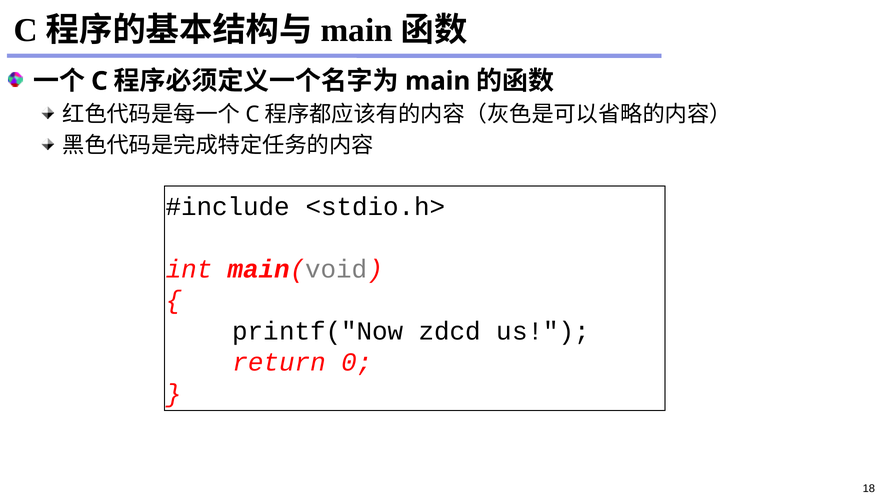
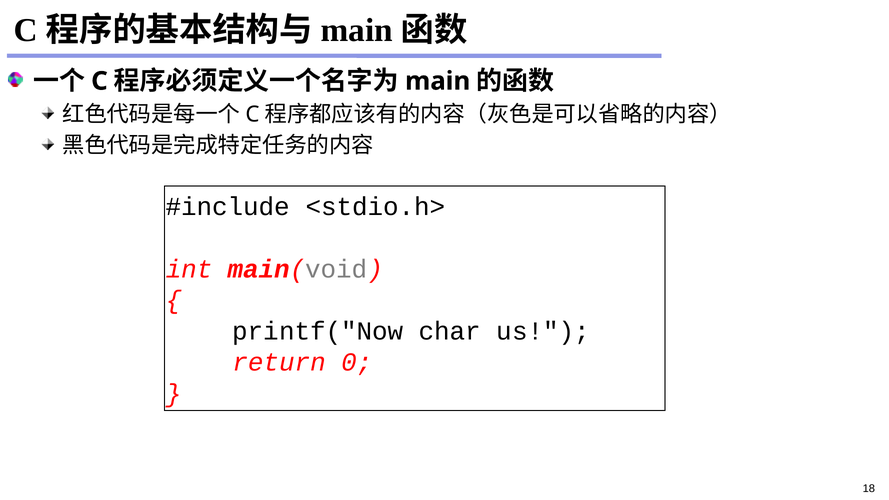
zdcd: zdcd -> char (450, 331)
